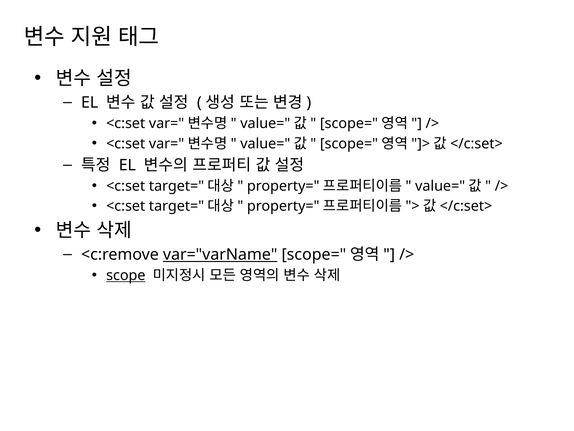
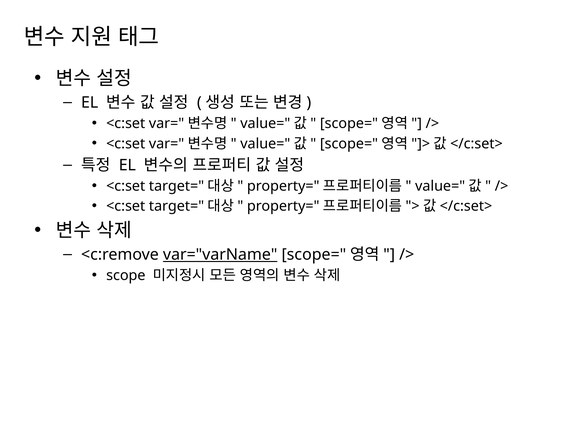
scope underline: present -> none (126, 275)
